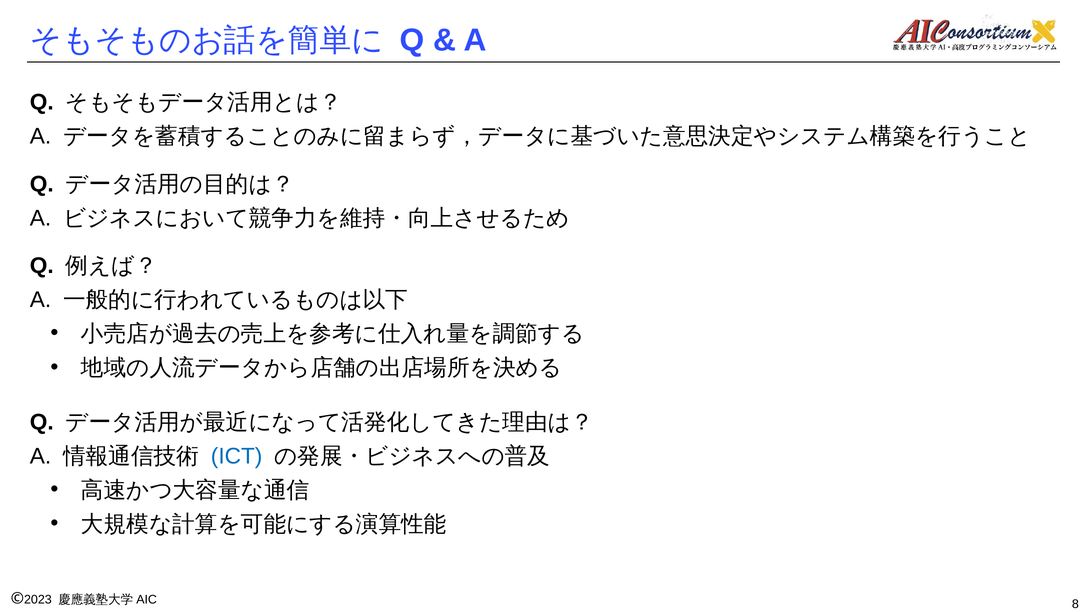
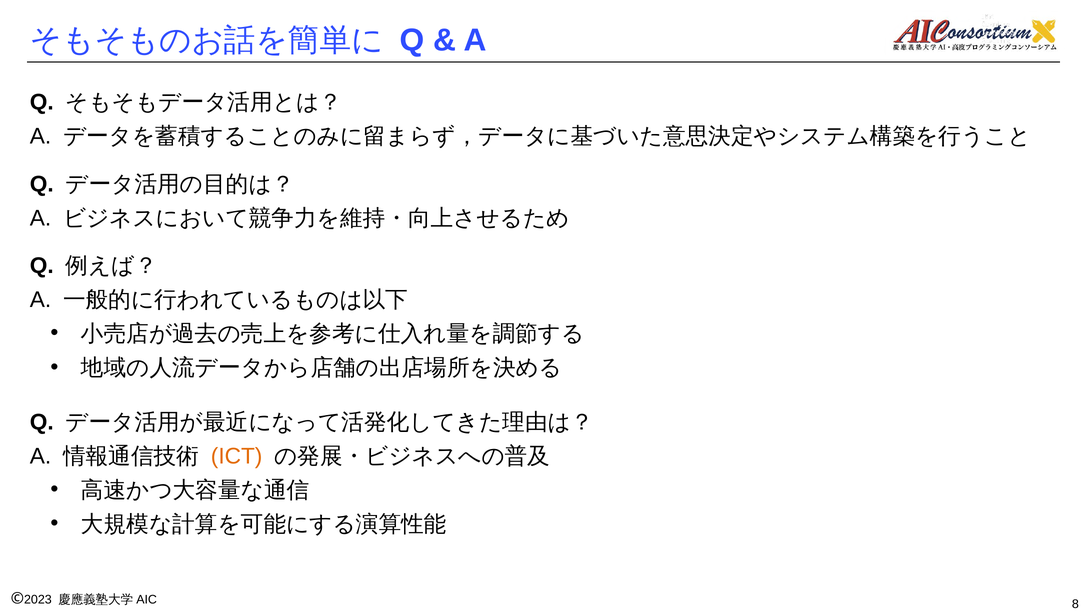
ICT colour: blue -> orange (237, 456)
